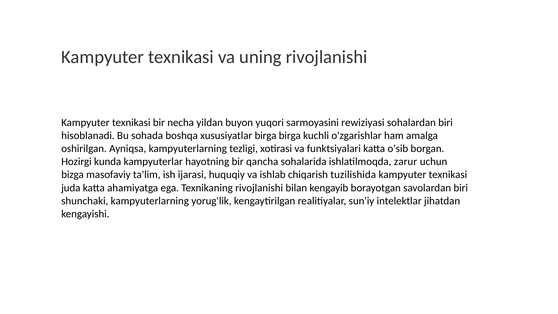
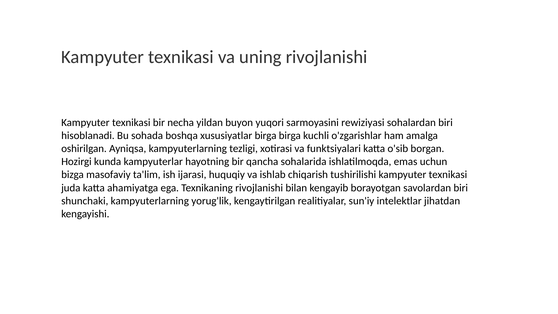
zarur: zarur -> emas (406, 162)
tuzilishida: tuzilishida -> tushirilishi (353, 175)
